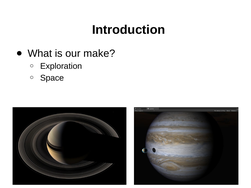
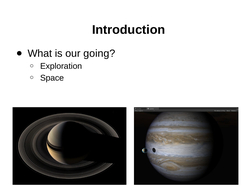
make: make -> going (99, 53)
